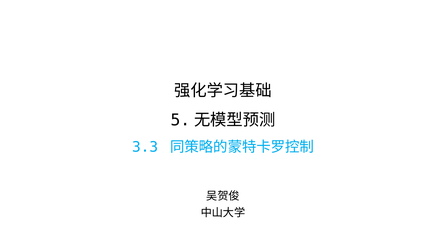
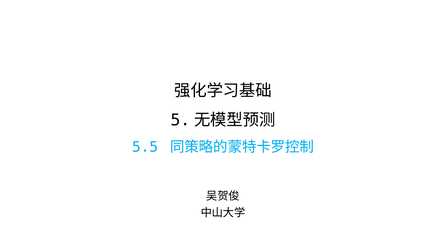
3.3: 3.3 -> 5.5 (145, 147)
